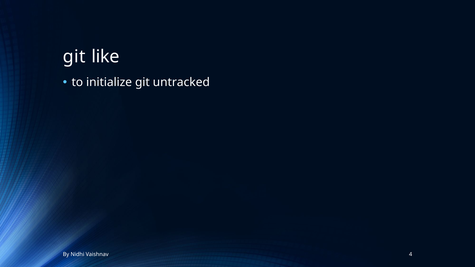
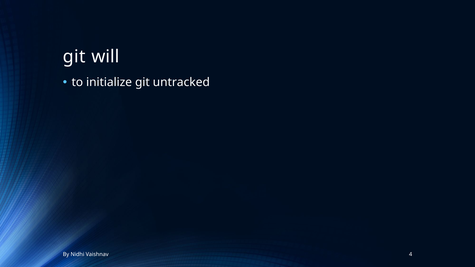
like: like -> will (105, 57)
